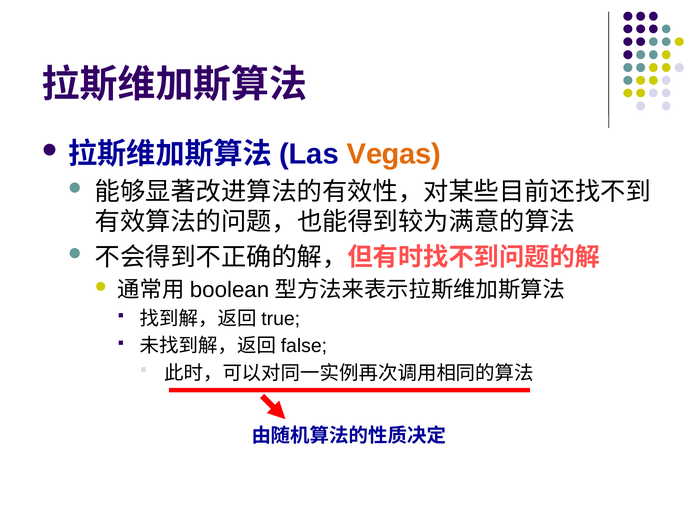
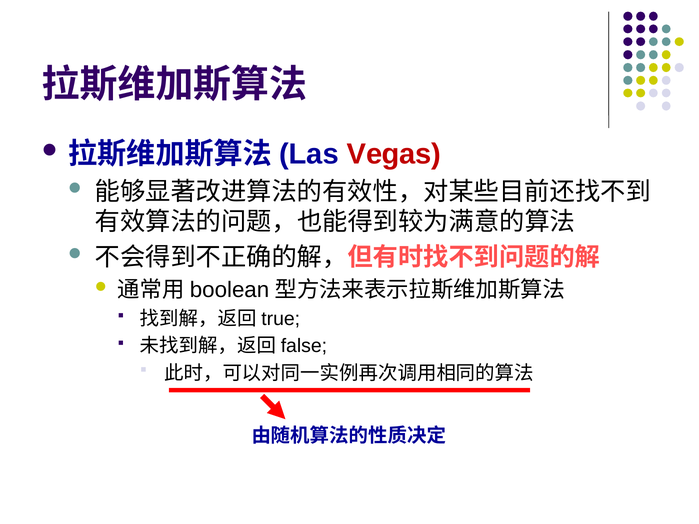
Vegas colour: orange -> red (394, 154)
